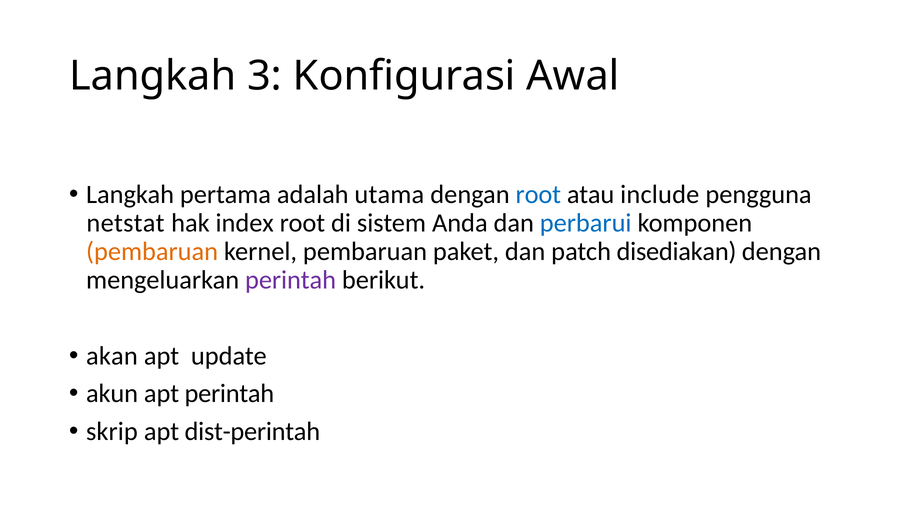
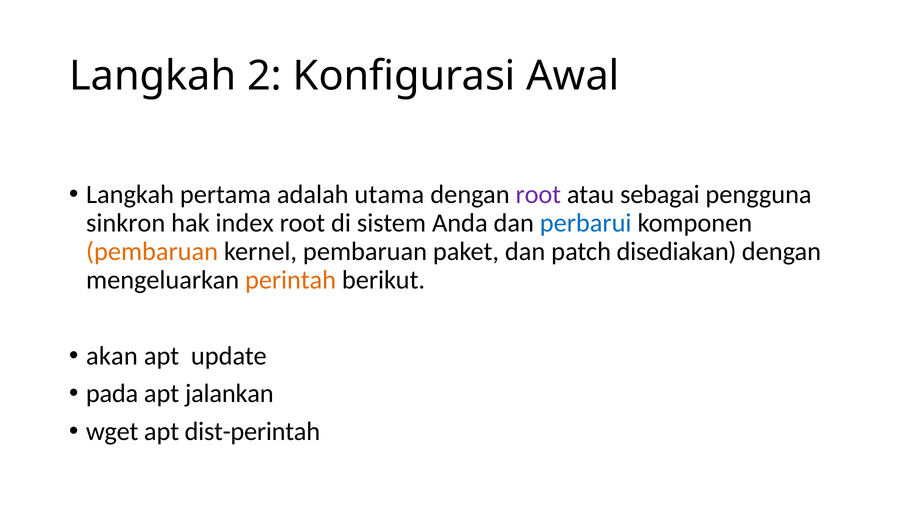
3: 3 -> 2 (265, 76)
root colour: blue -> purple (538, 194)
include: include -> sebagai (660, 194)
netstat: netstat -> sinkron (126, 223)
perintah colour: purple -> orange (291, 280)
akun: akun -> pada (112, 393)
apt perintah: perintah -> jalankan (229, 393)
skrip: skrip -> wget (112, 431)
